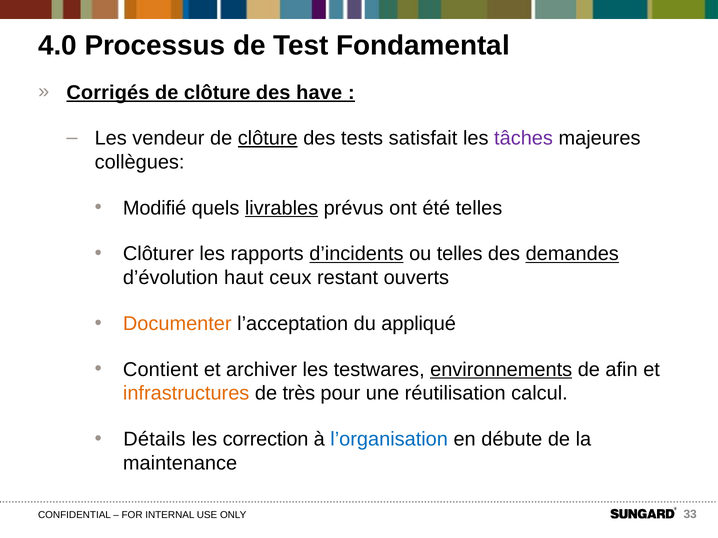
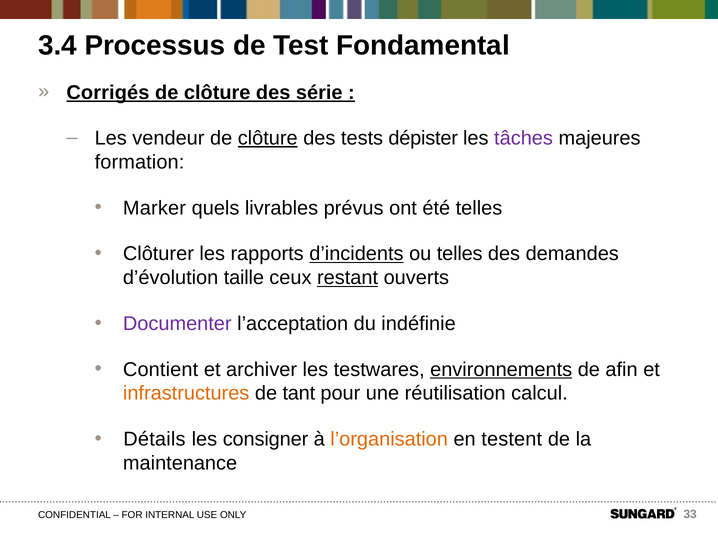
4.0: 4.0 -> 3.4 (58, 46)
have: have -> série (319, 93)
satisfait: satisfait -> dépister (423, 138)
collègues: collègues -> formation (140, 162)
Modifié: Modifié -> Marker (154, 208)
livrables underline: present -> none (282, 208)
demandes underline: present -> none (572, 254)
haut: haut -> taille (244, 278)
restant underline: none -> present (348, 278)
Documenter colour: orange -> purple (177, 324)
appliqué: appliqué -> indéfinie (419, 324)
très: très -> tant (299, 394)
correction: correction -> consigner (266, 440)
l’organisation colour: blue -> orange (389, 440)
débute: débute -> testent (512, 440)
